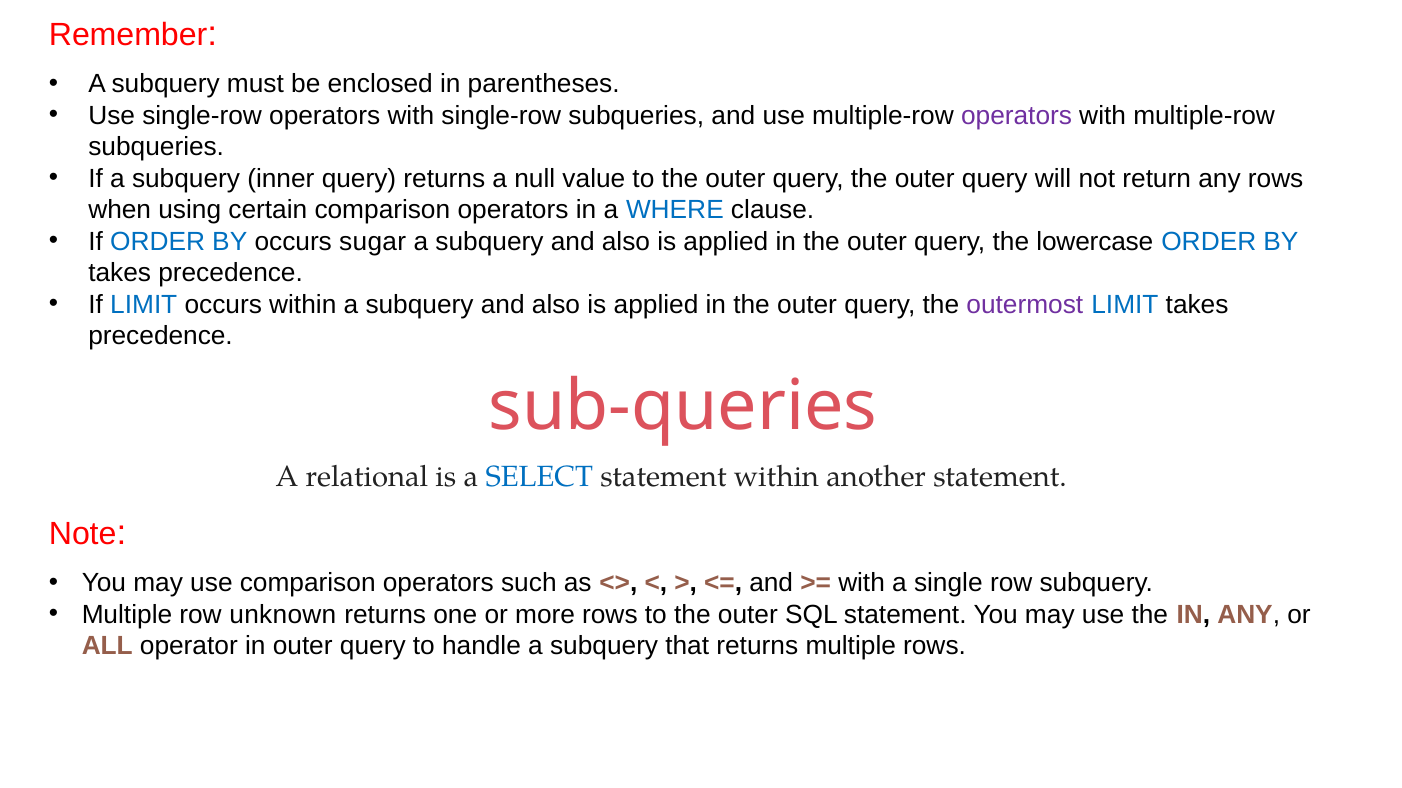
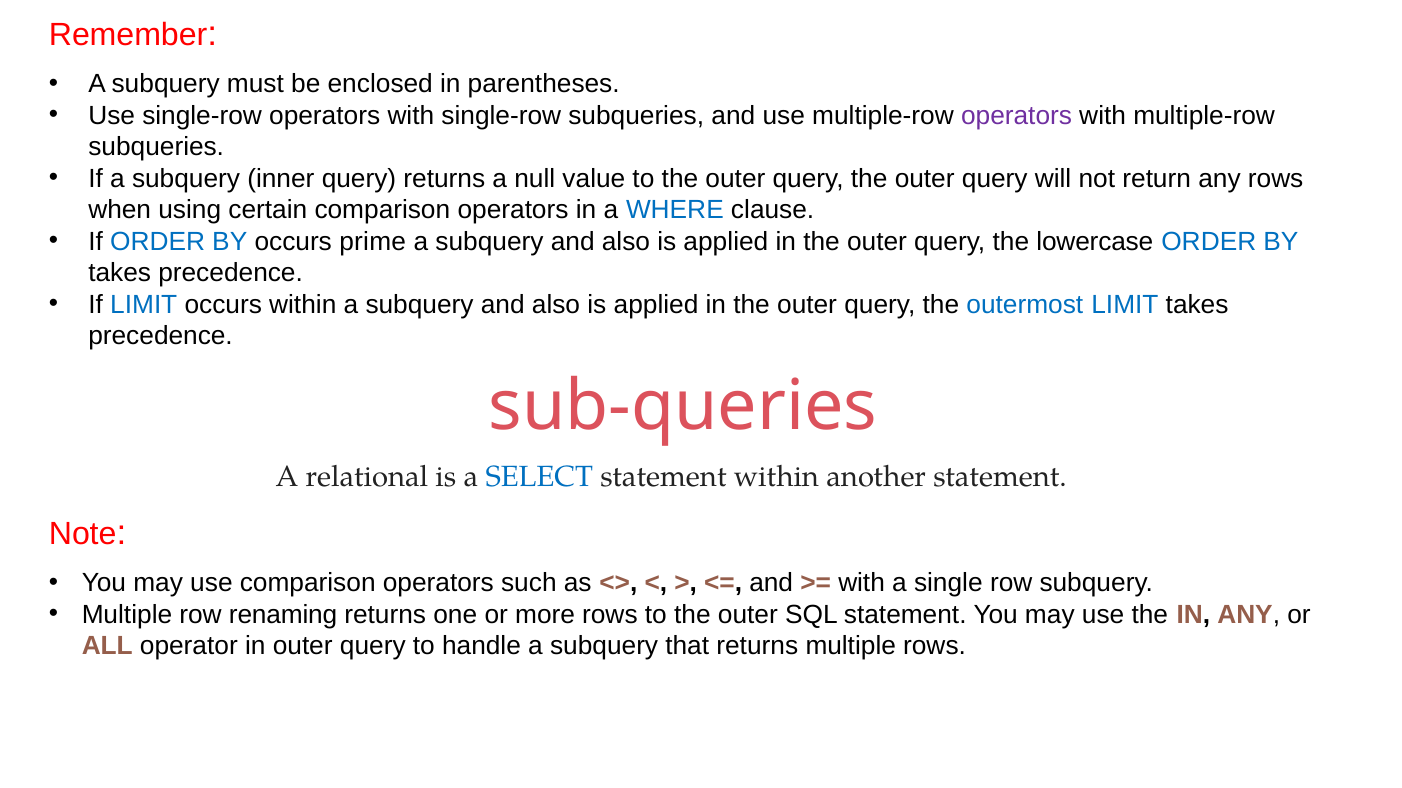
sugar: sugar -> prime (373, 242)
outermost colour: purple -> blue (1025, 305)
unknown: unknown -> renaming (283, 615)
